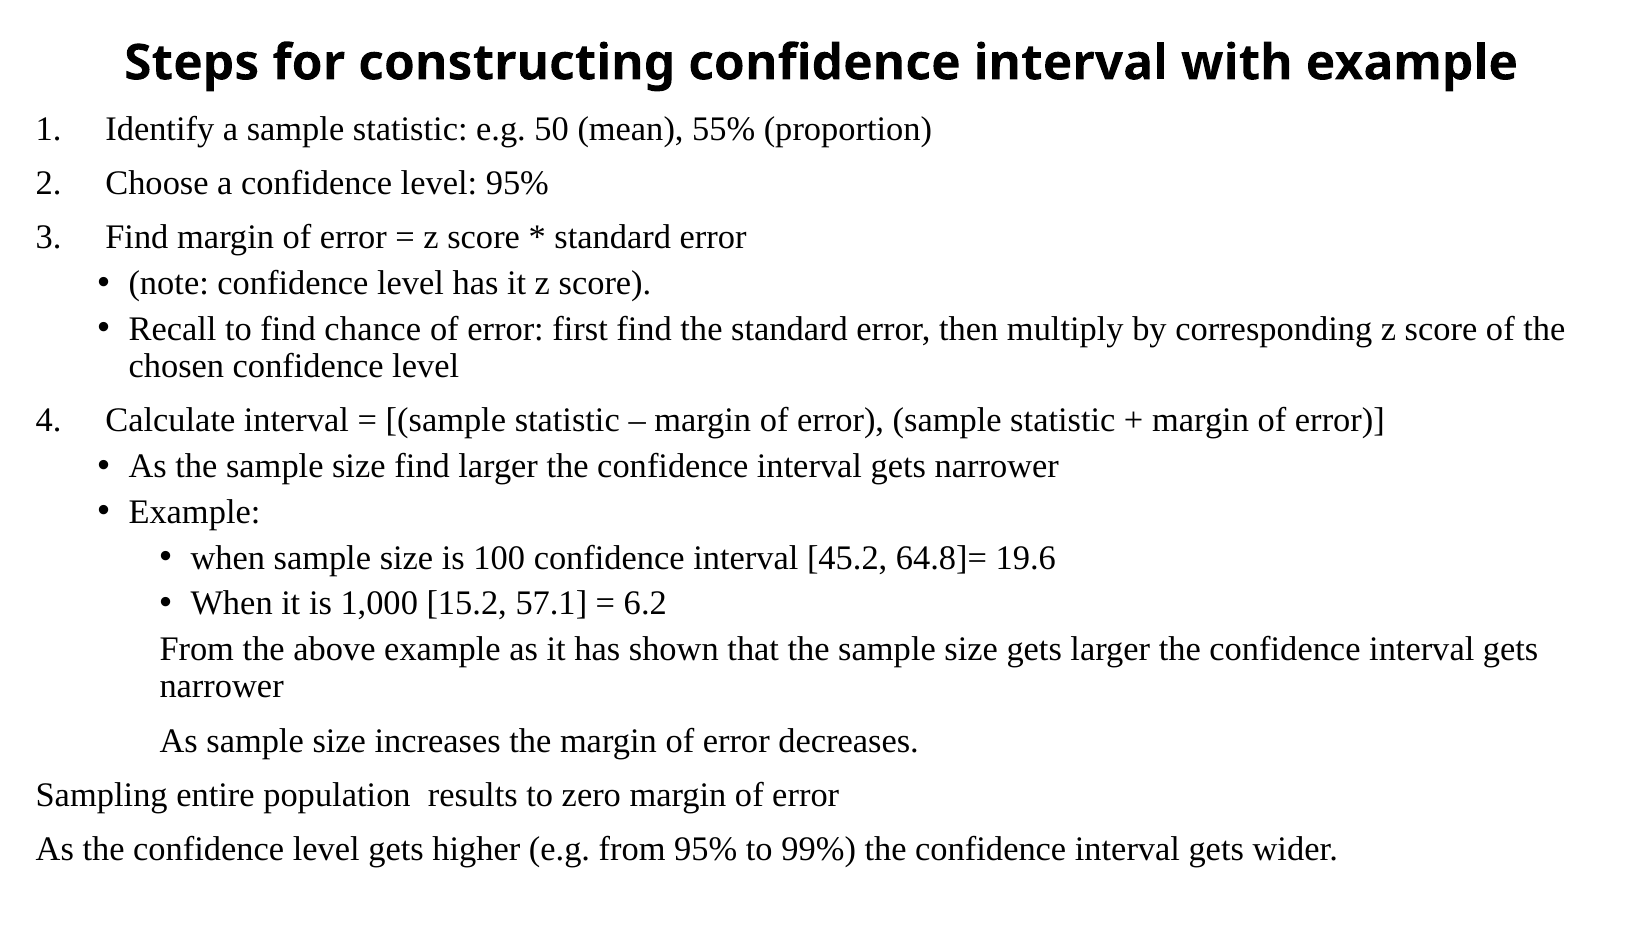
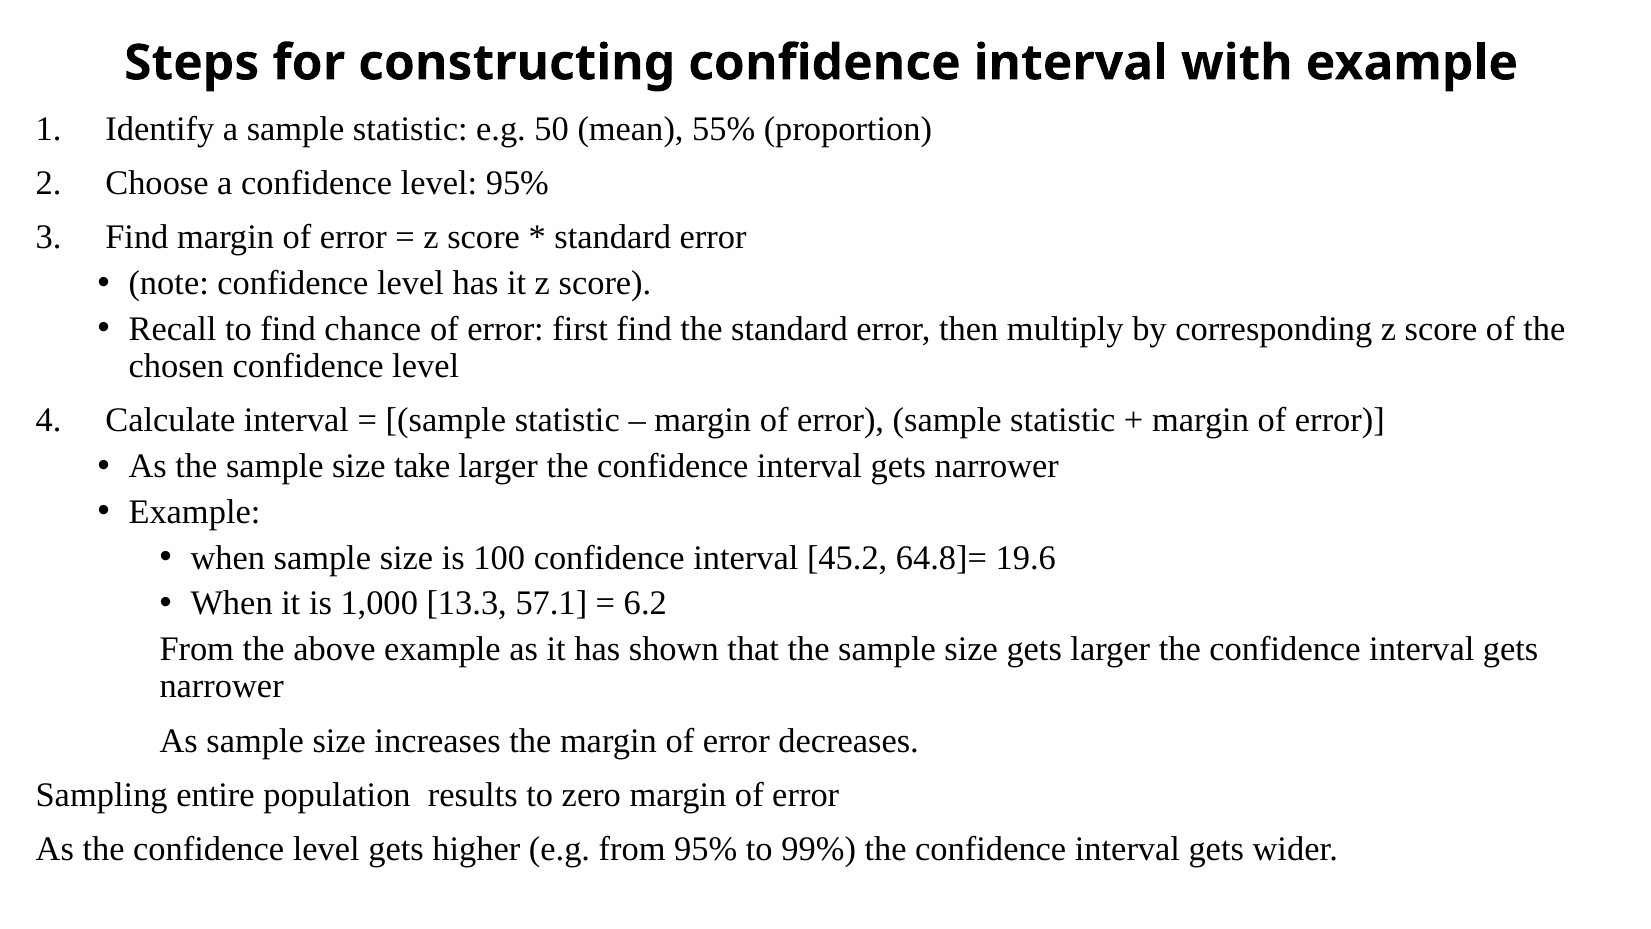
size find: find -> take (422, 466)
15.2: 15.2 -> 13.3 (467, 603)
